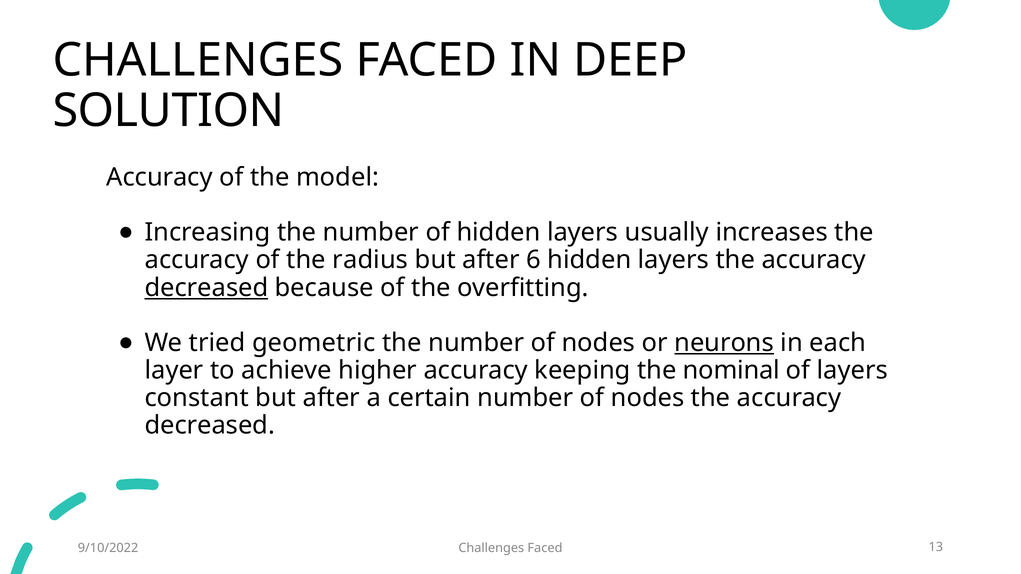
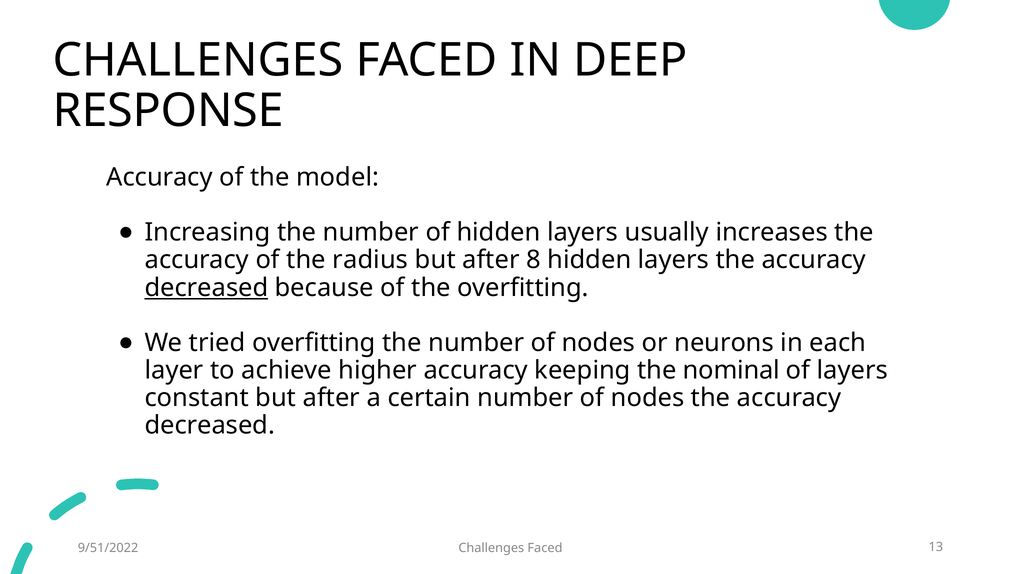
SOLUTION: SOLUTION -> RESPONSE (168, 111)
6: 6 -> 8 (533, 260)
tried geometric: geometric -> overfitting (314, 343)
neurons underline: present -> none (724, 343)
9/10/2022: 9/10/2022 -> 9/51/2022 (108, 548)
